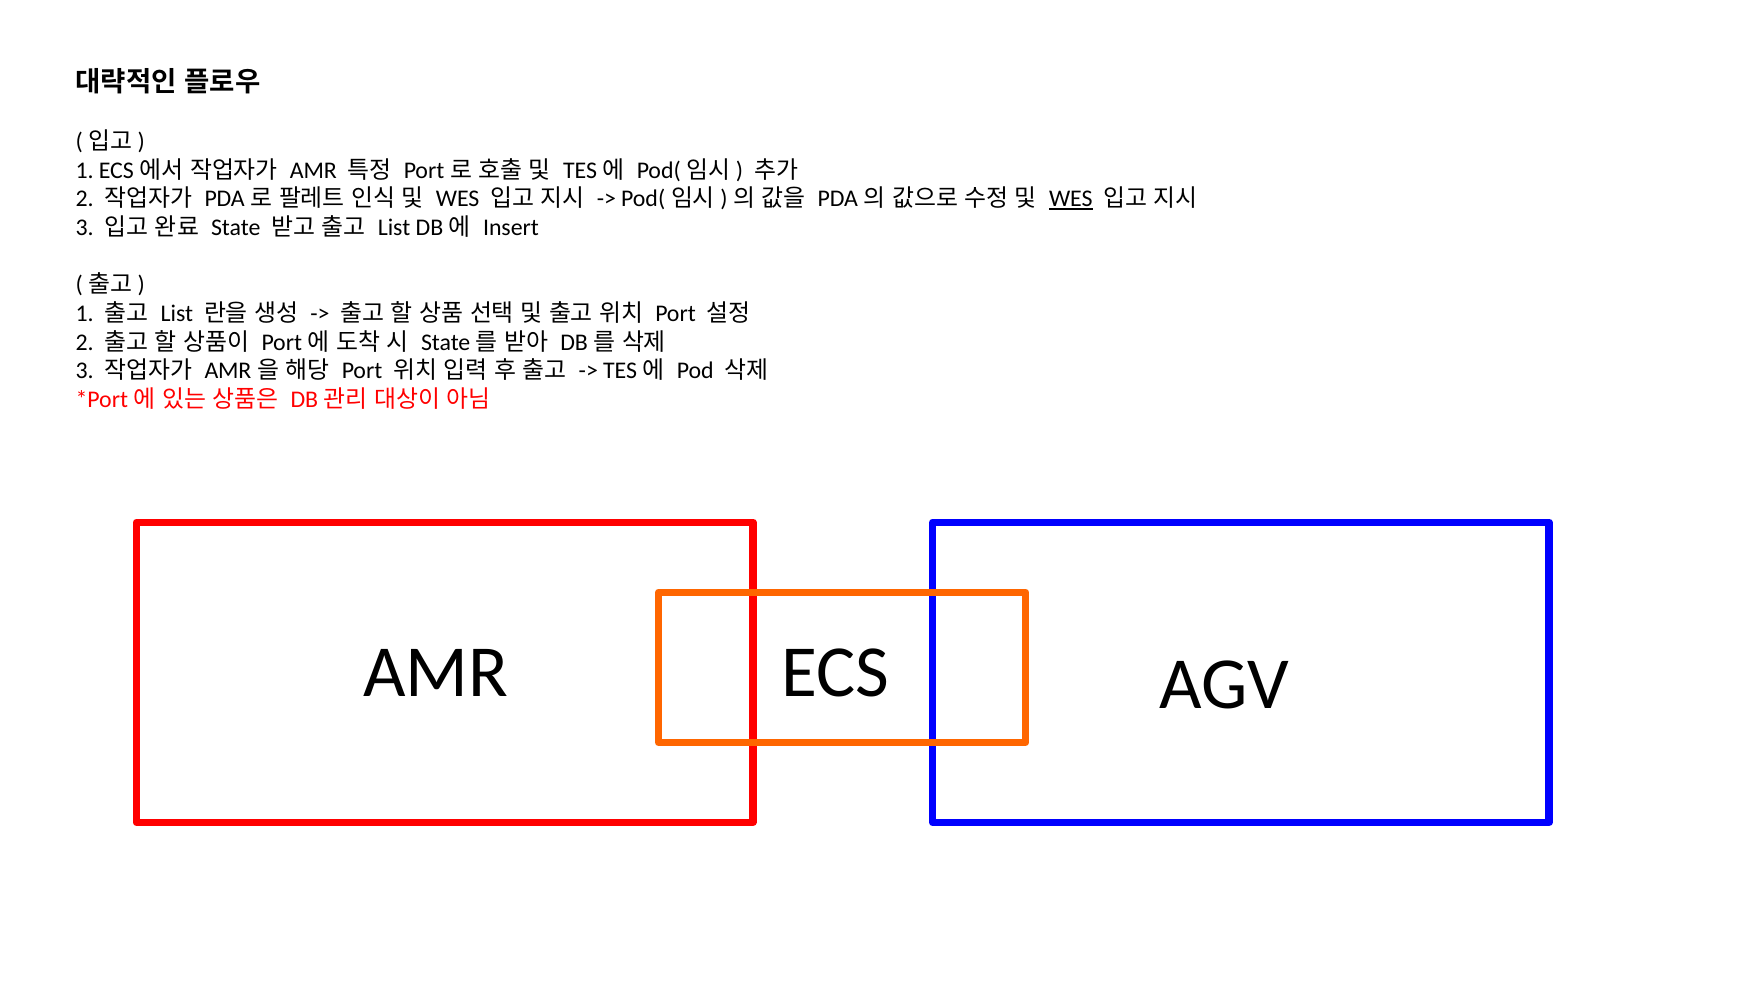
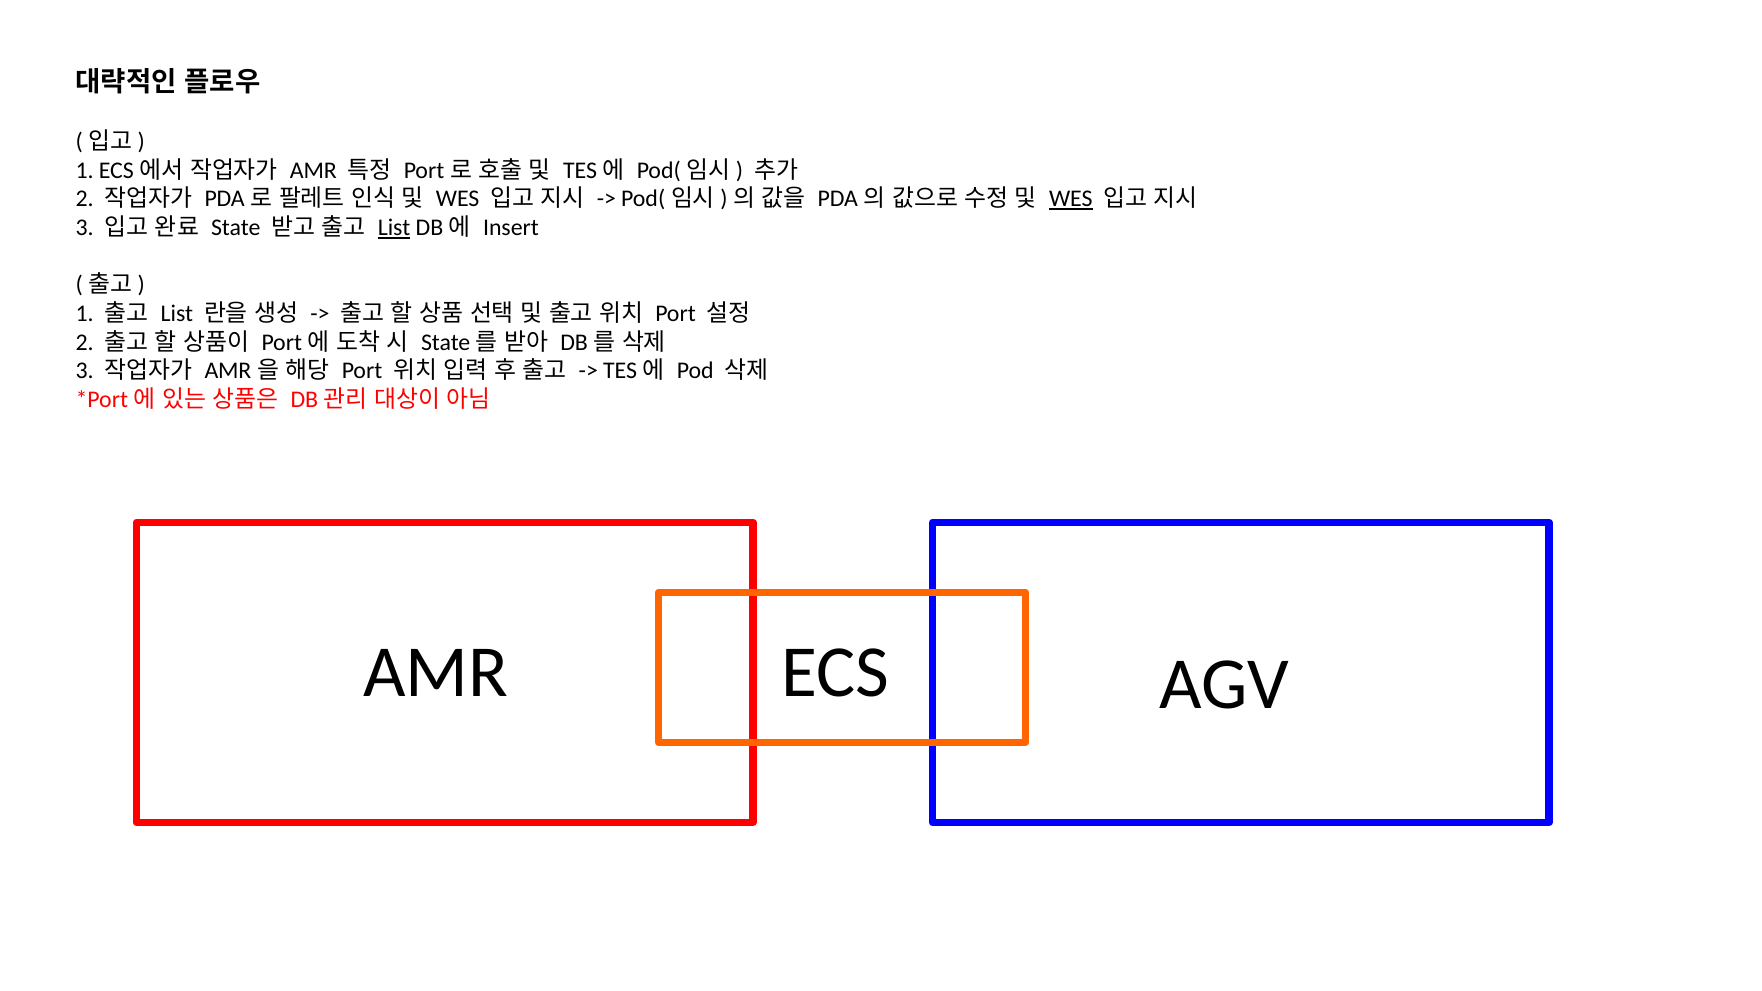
List underline: none -> present (394, 228)
